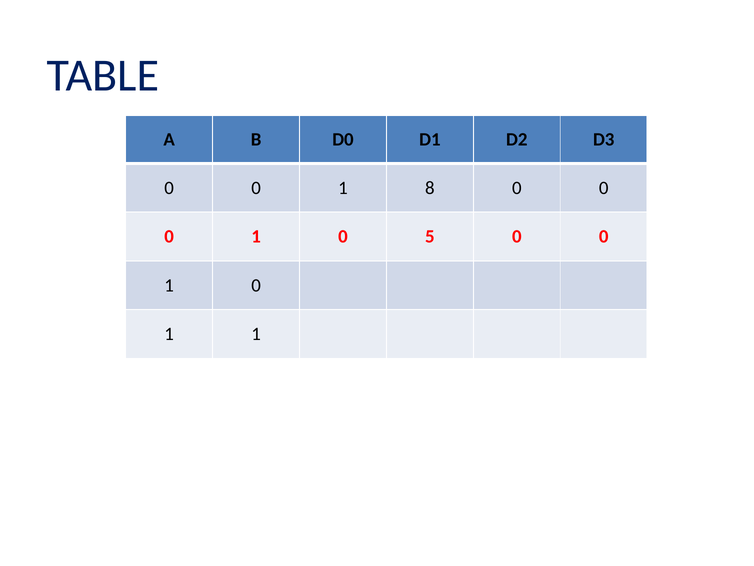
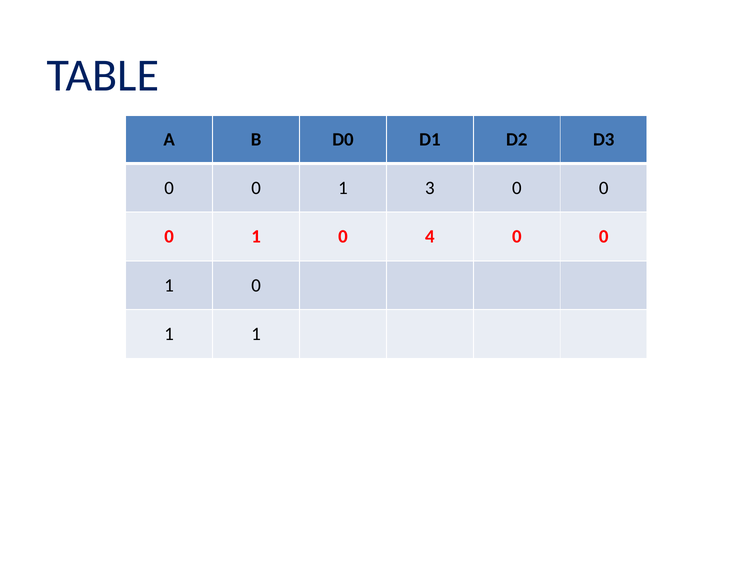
8: 8 -> 3 (430, 188)
5: 5 -> 4 (430, 237)
